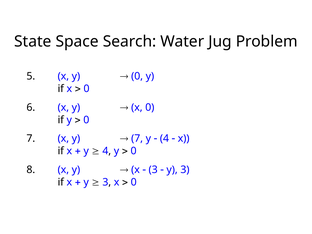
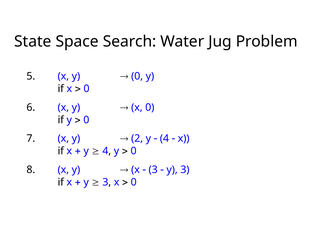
7: 7 -> 2 (137, 139)
